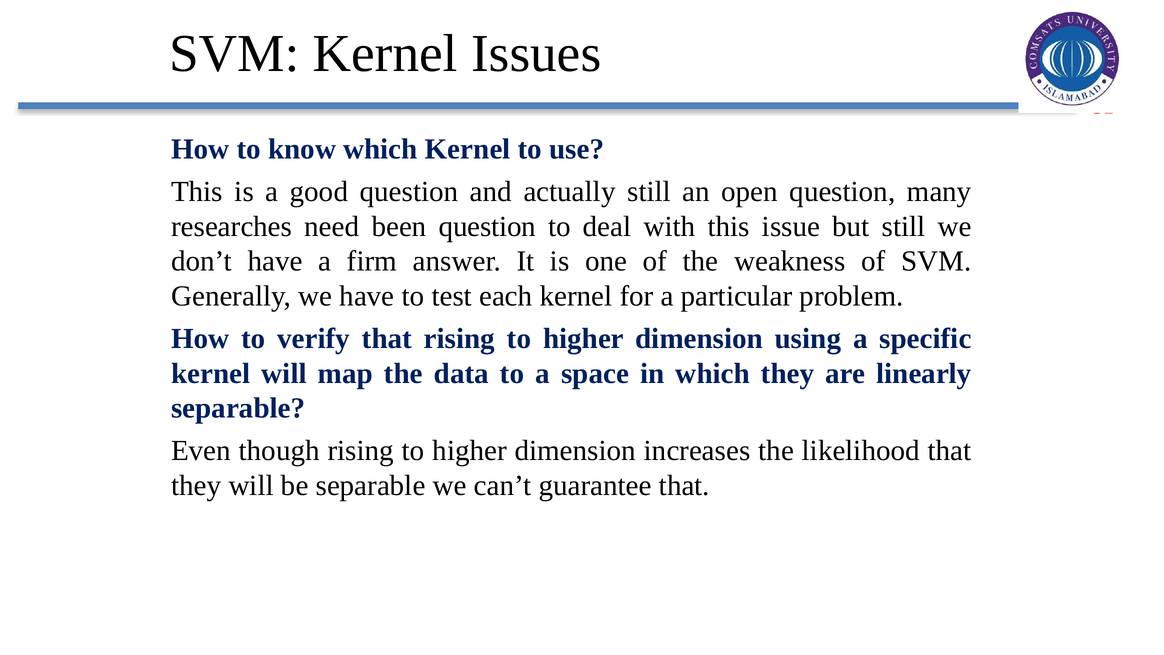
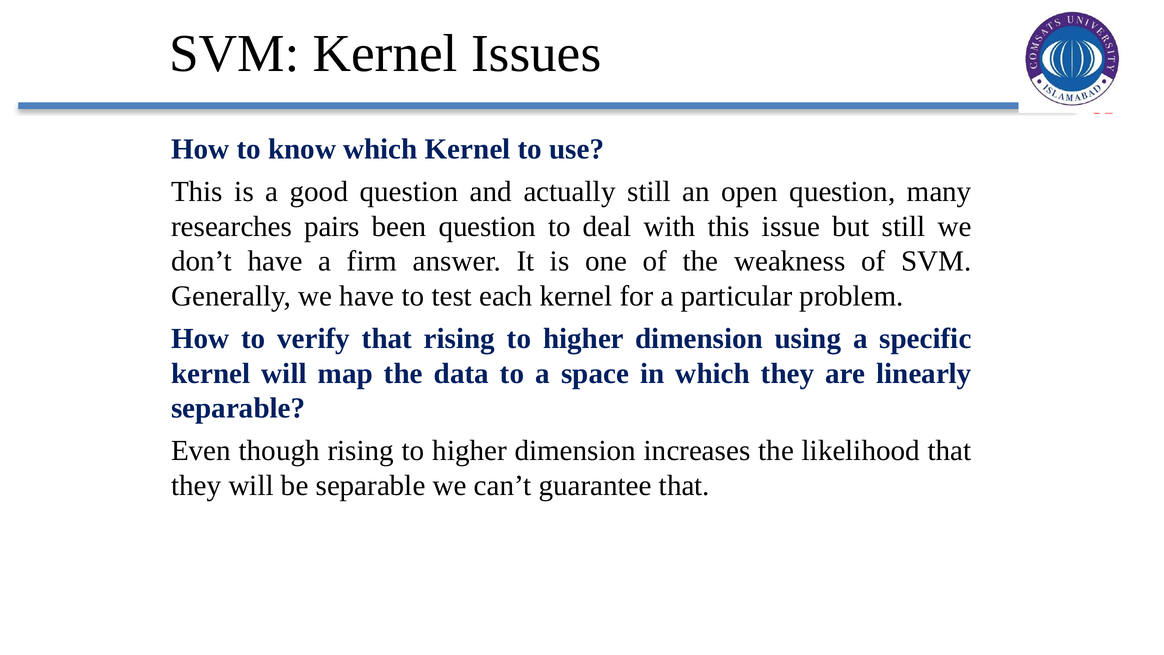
need: need -> pairs (332, 226)
